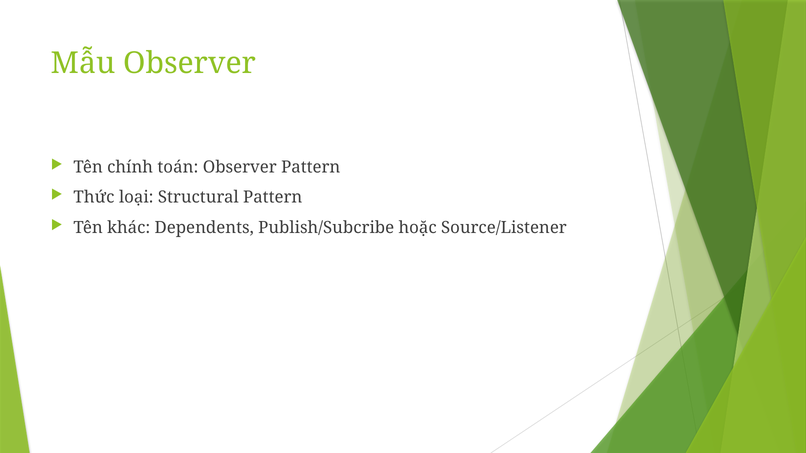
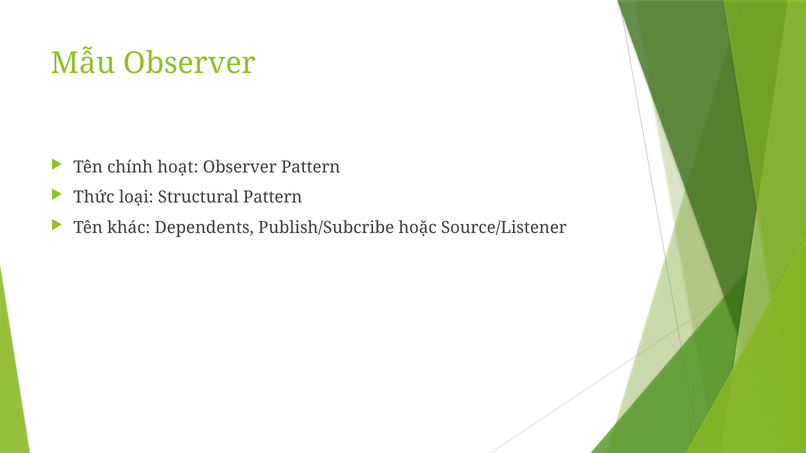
toán: toán -> hoạt (178, 167)
